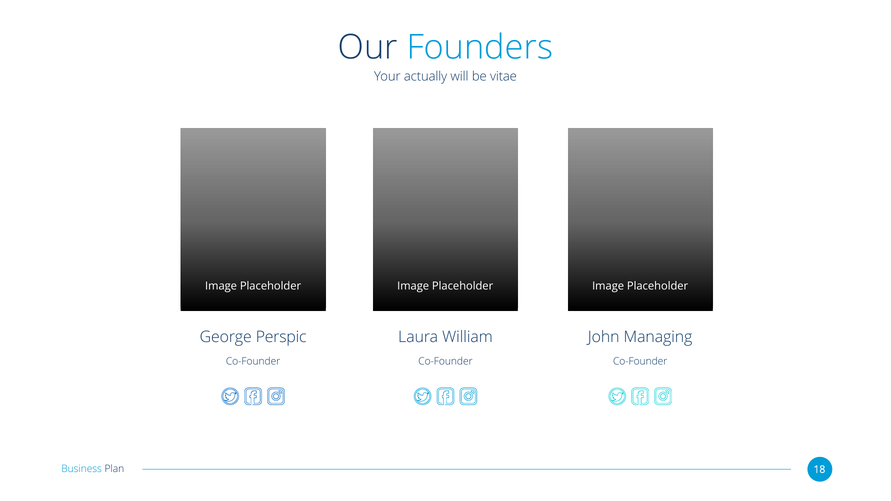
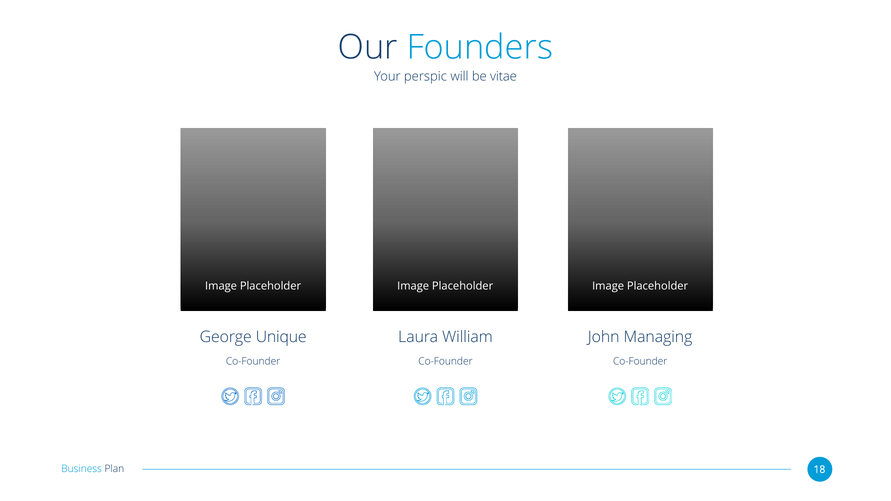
actually: actually -> perspic (425, 77)
Perspic: Perspic -> Unique (281, 337)
